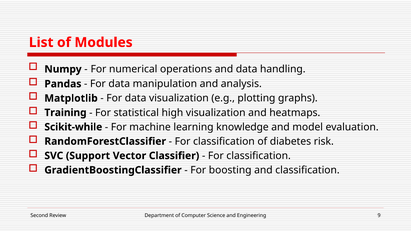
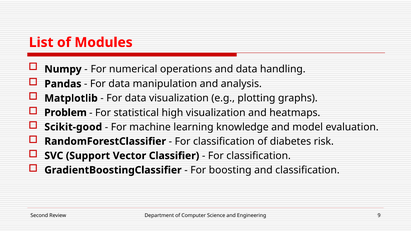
Training: Training -> Problem (66, 113)
Scikit-while: Scikit-while -> Scikit-good (73, 127)
